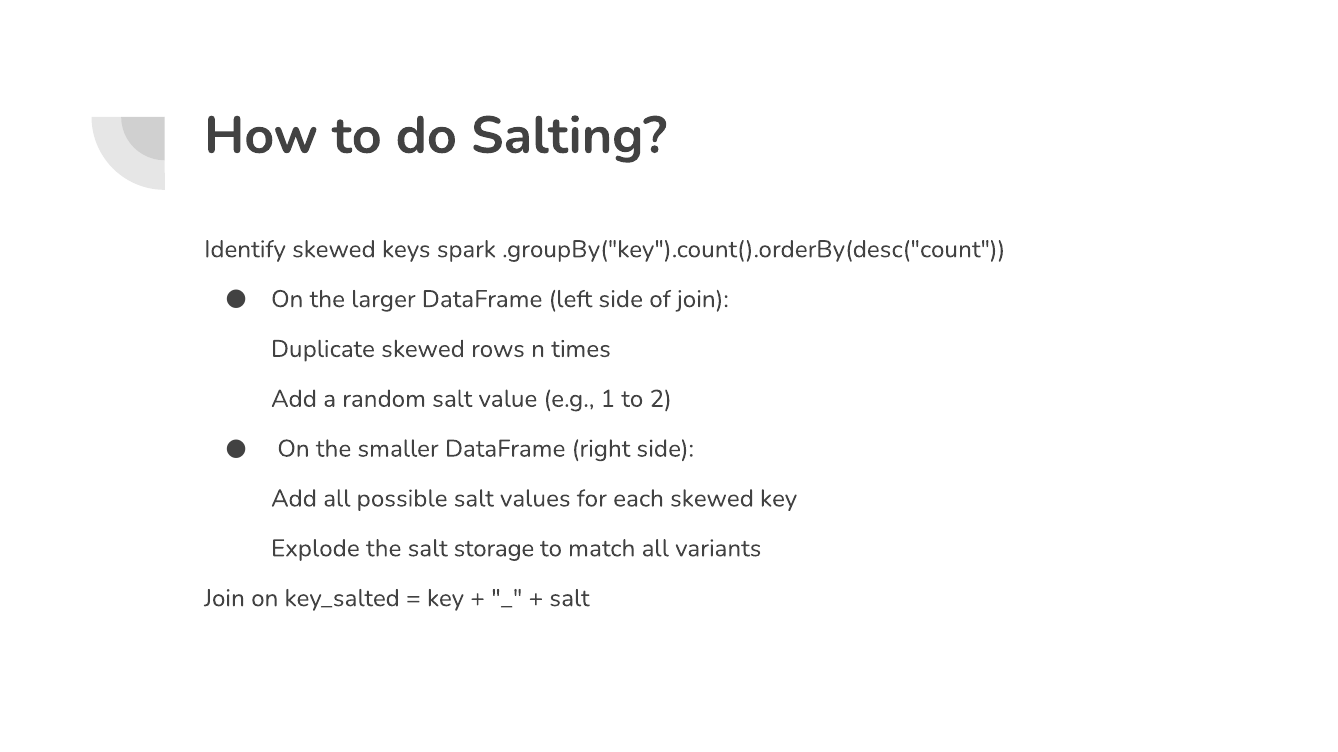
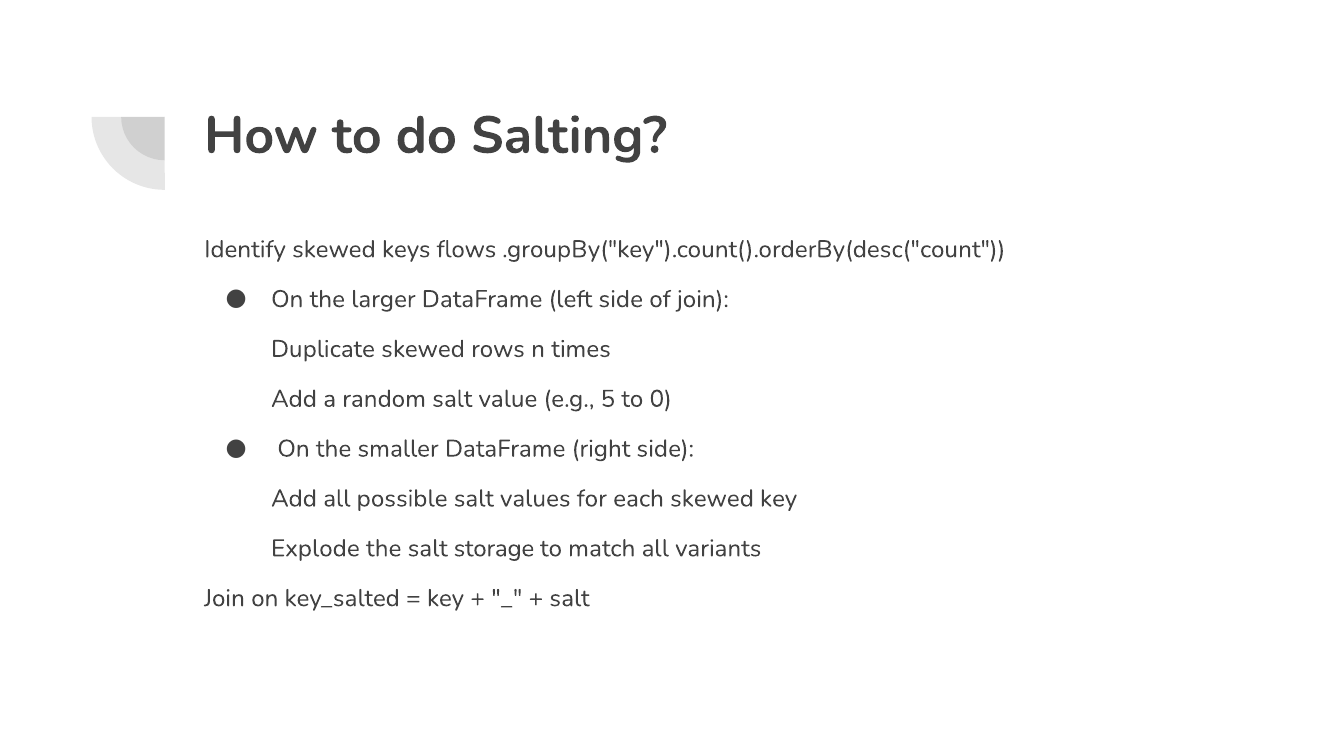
spark: spark -> flows (466, 250)
1: 1 -> 5 (608, 399)
2: 2 -> 0 (661, 399)
